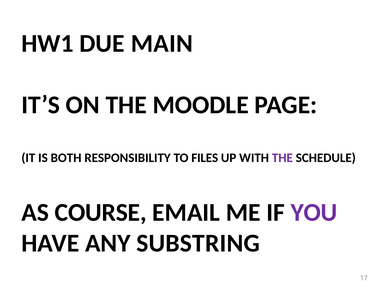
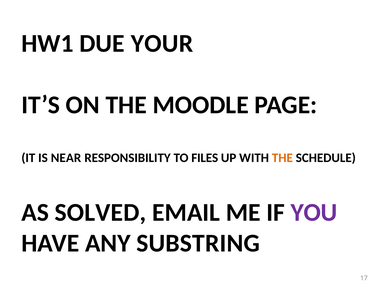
MAIN: MAIN -> YOUR (162, 43)
BOTH: BOTH -> NEAR (66, 158)
THE colour: purple -> orange (282, 158)
COURSE: COURSE -> SOLVED (100, 212)
